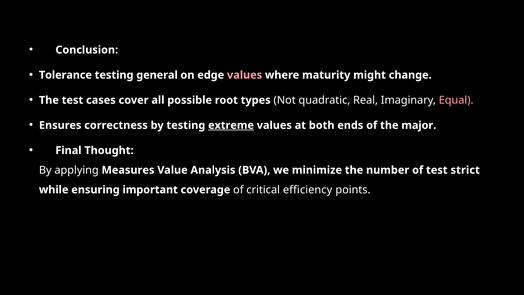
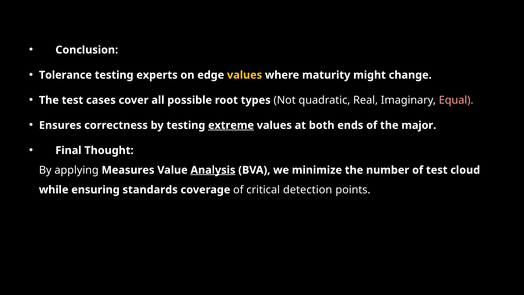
general: general -> experts (157, 75)
values colour: pink -> yellow (245, 75)
Analysis underline: none -> present (213, 170)
strict: strict -> cloud (465, 170)
important: important -> standards (150, 190)
efficiency: efficiency -> detection (308, 190)
